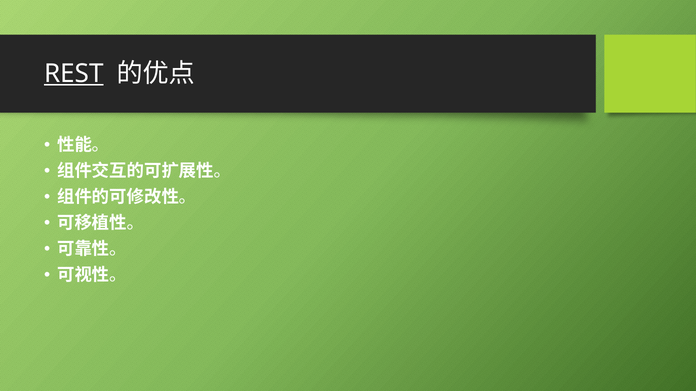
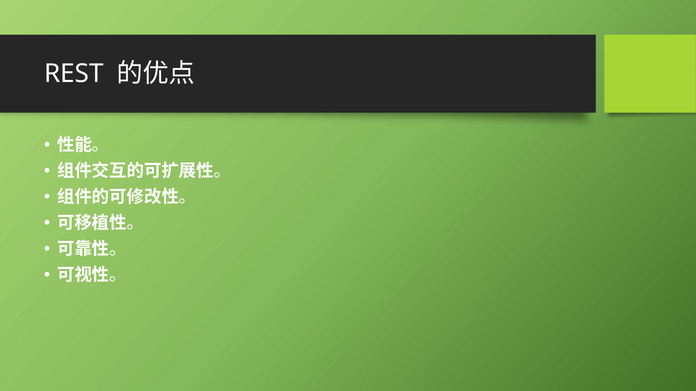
REST underline: present -> none (74, 74)
